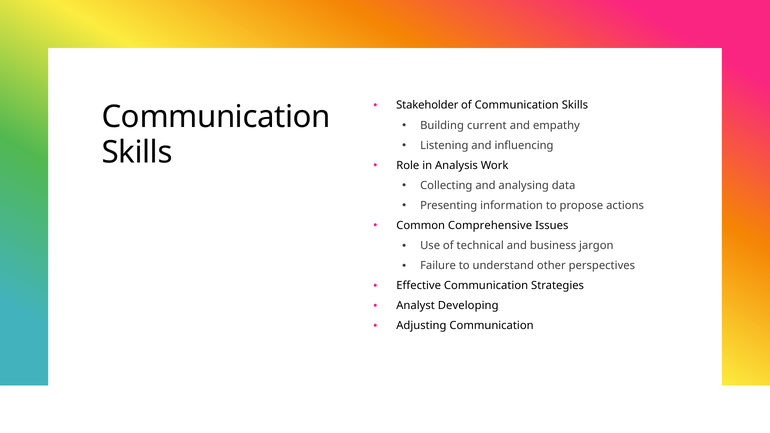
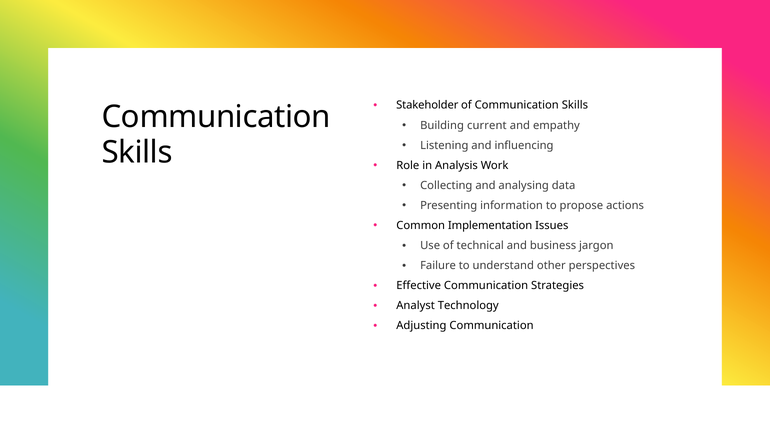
Comprehensive: Comprehensive -> Implementation (490, 226)
Developing: Developing -> Technology (468, 306)
